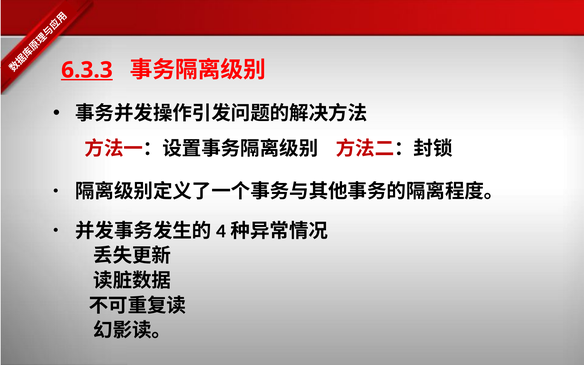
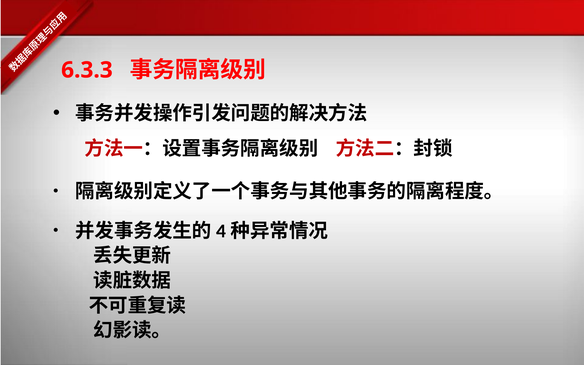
6.3.3 underline: present -> none (87, 70)
